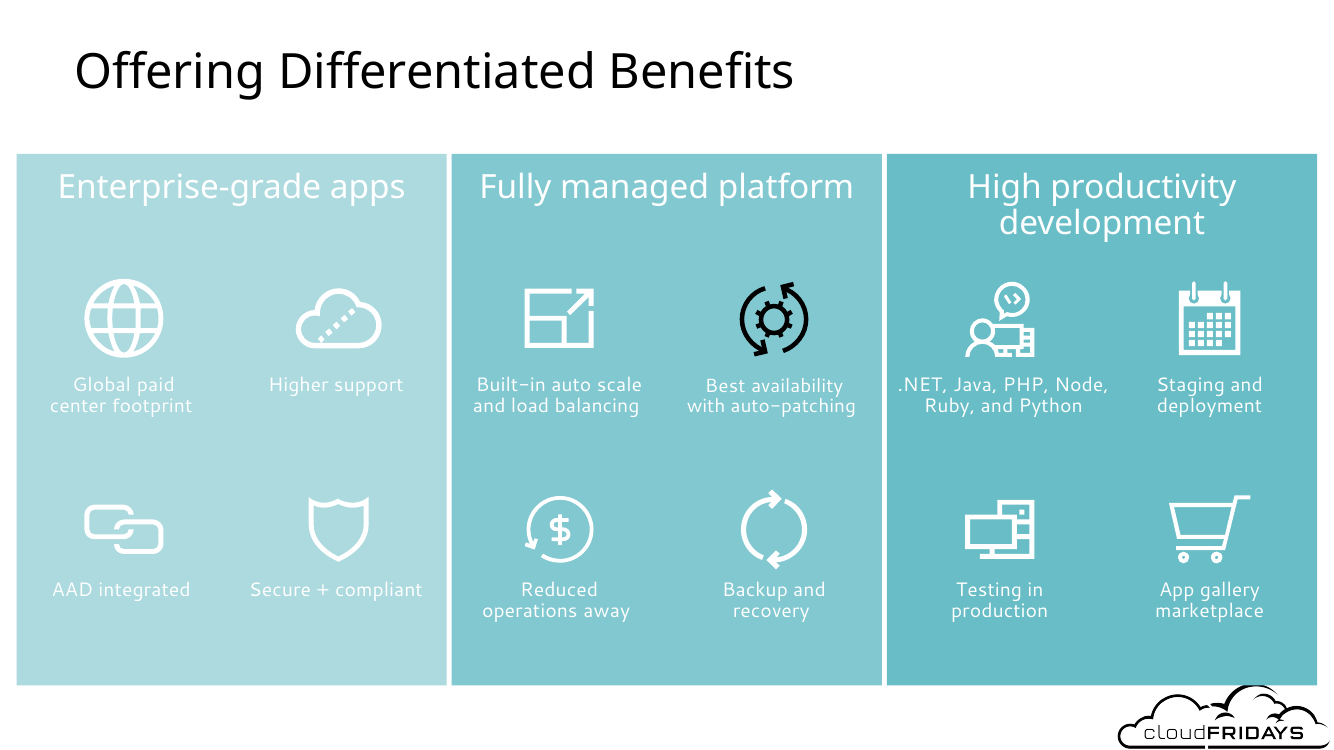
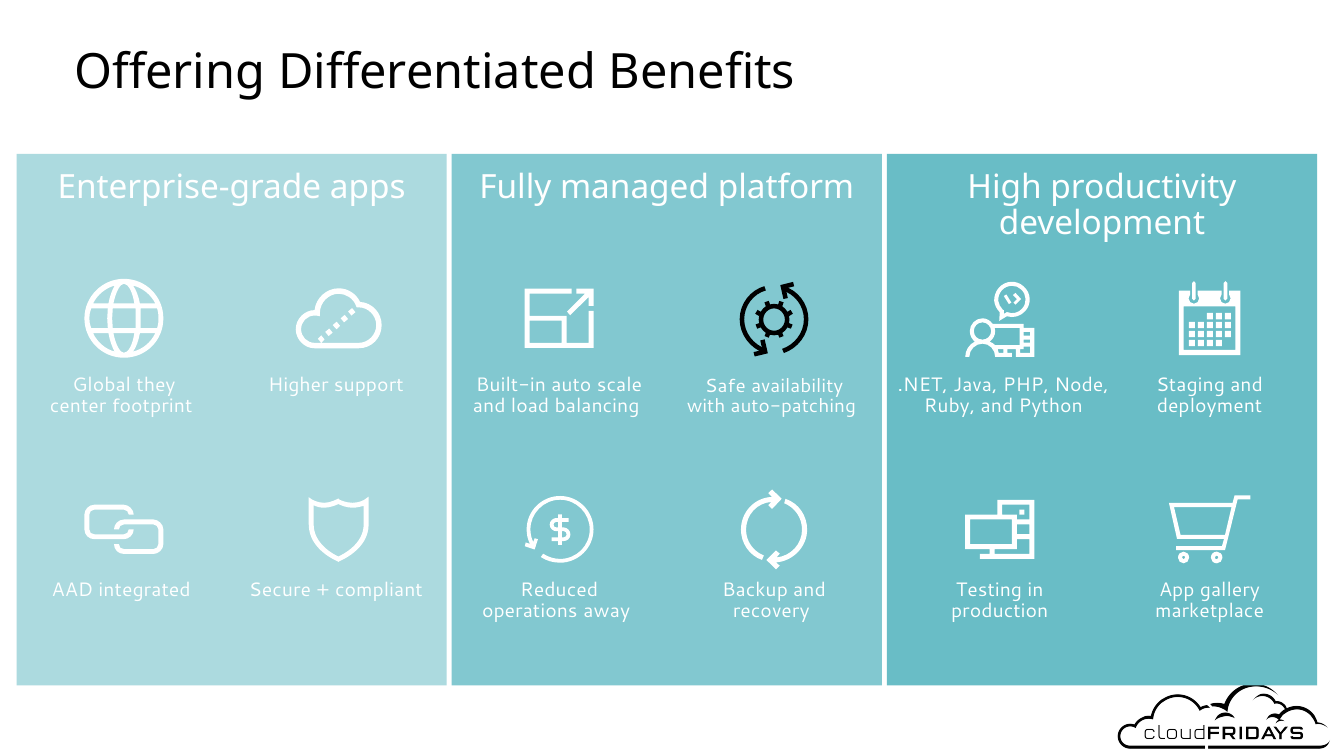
paid: paid -> they (156, 385)
Best: Best -> Safe (725, 386)
